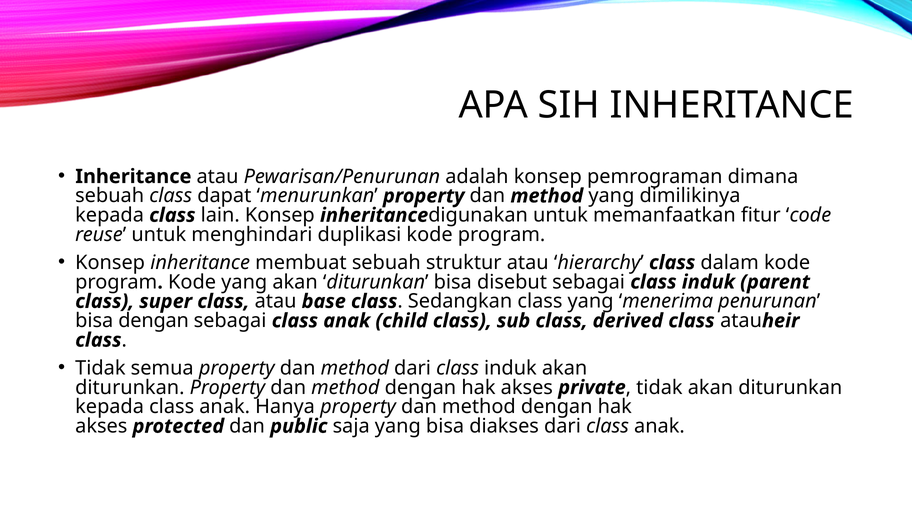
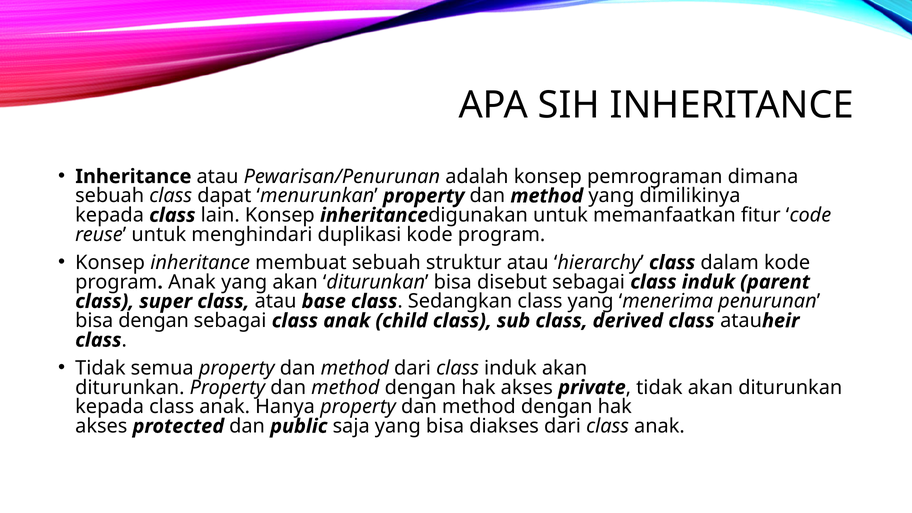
Kode: Kode -> Anak (192, 282)
